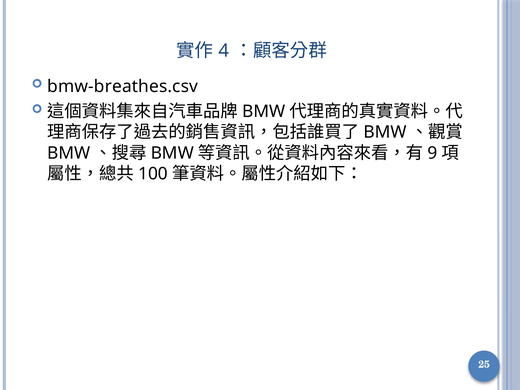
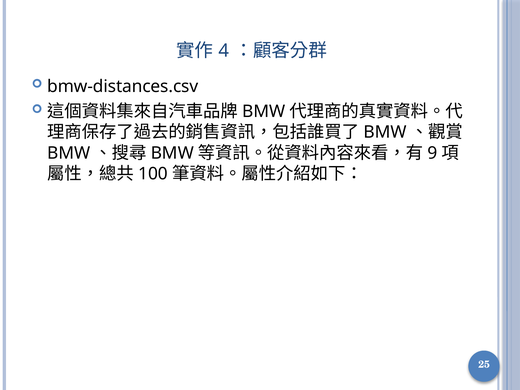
bmw-breathes.csv: bmw-breathes.csv -> bmw-distances.csv (123, 86)
